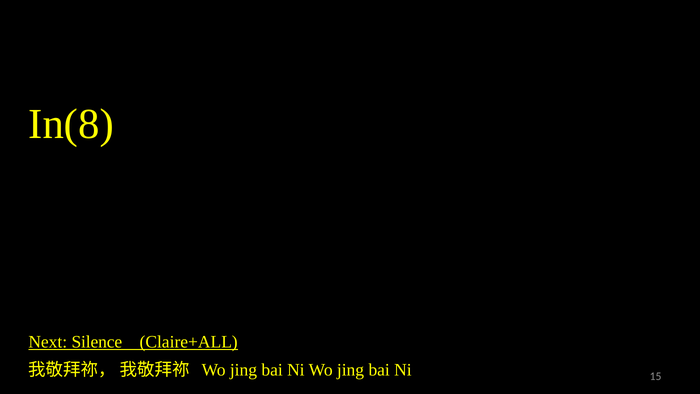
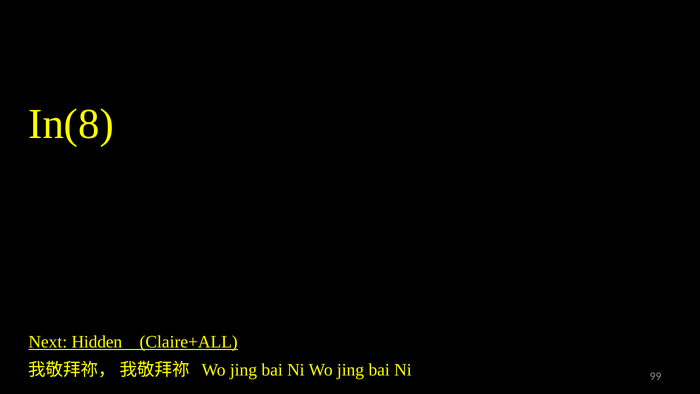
Silence: Silence -> Hidden (97, 342)
15: 15 -> 99 (656, 376)
